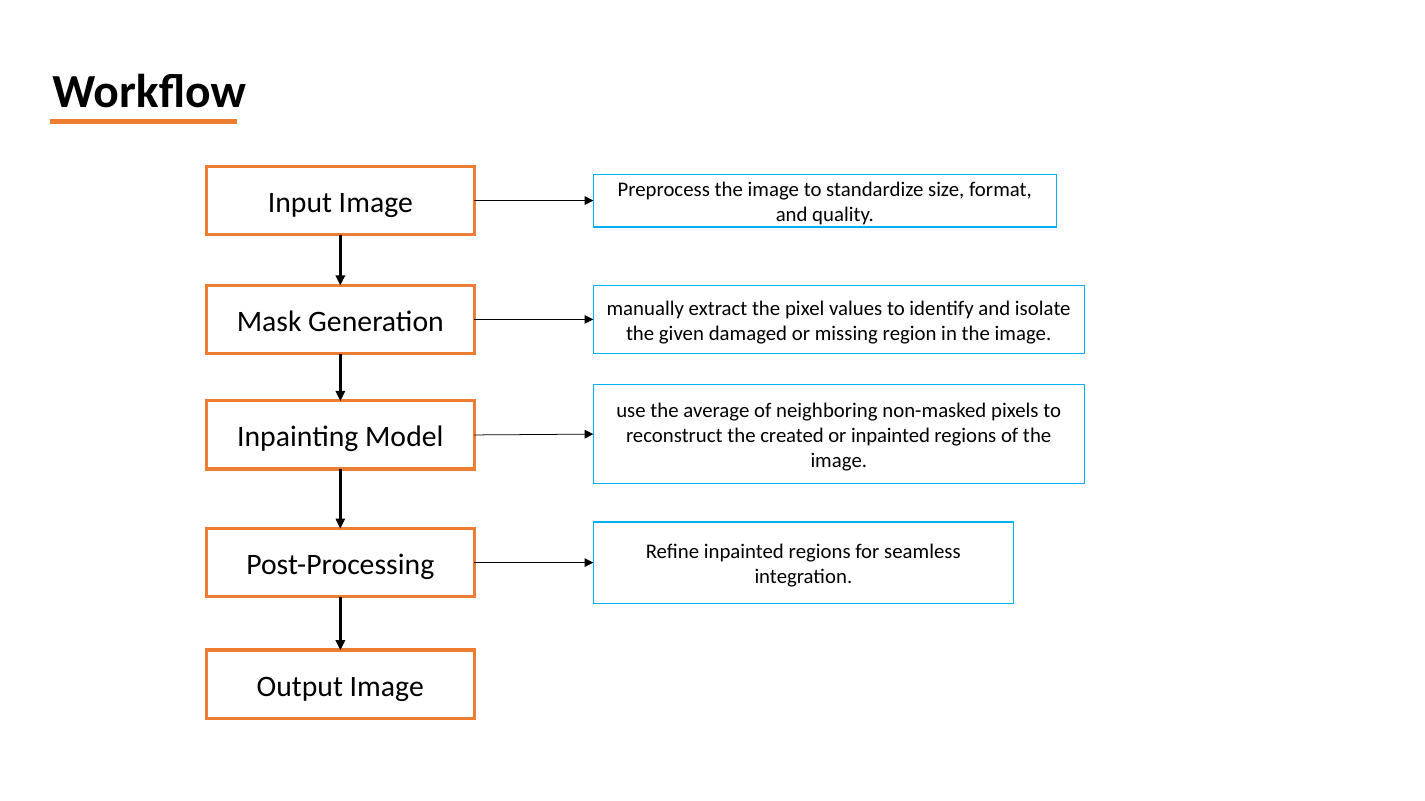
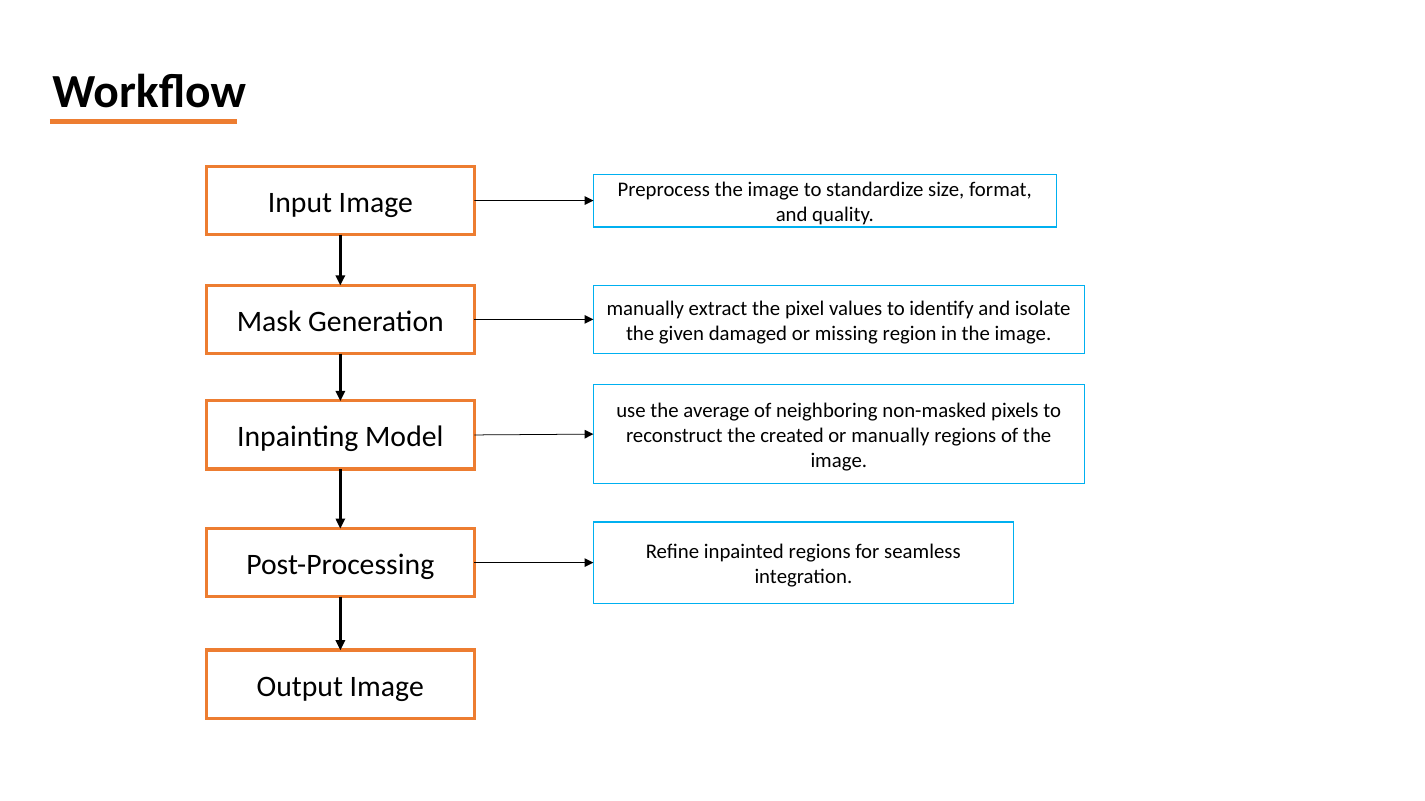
or inpainted: inpainted -> manually (890, 436)
